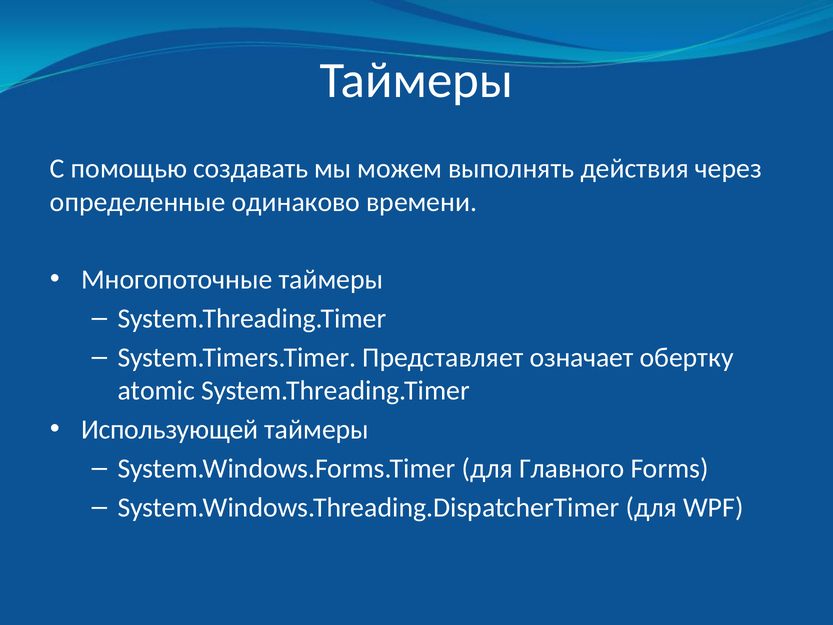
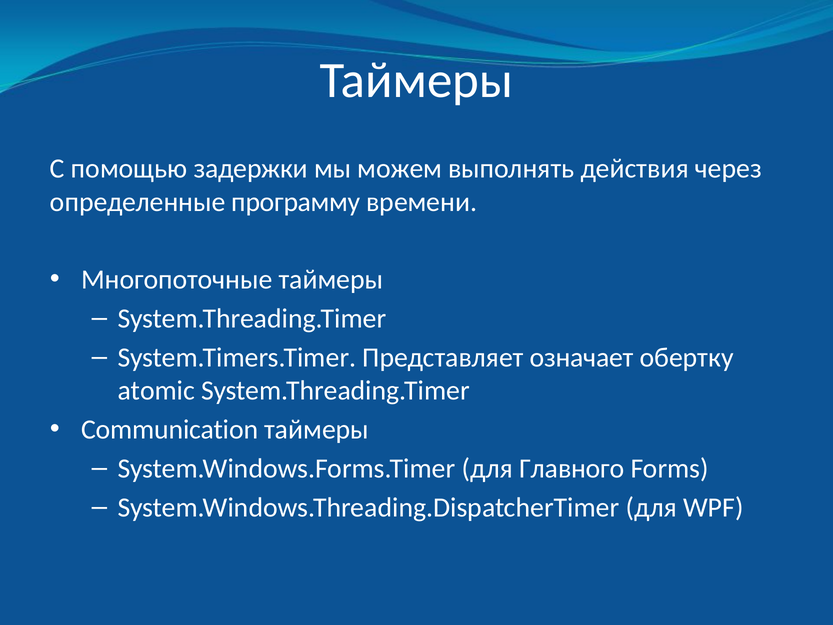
создавать: создавать -> задержки (251, 169)
одинаково: одинаково -> программу (296, 202)
Использующей: Использующей -> Communication (170, 430)
